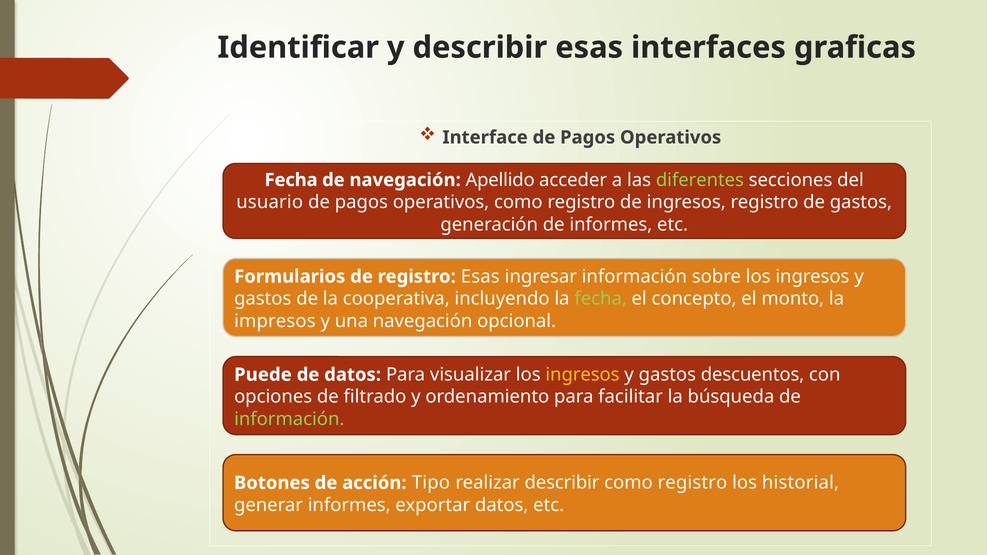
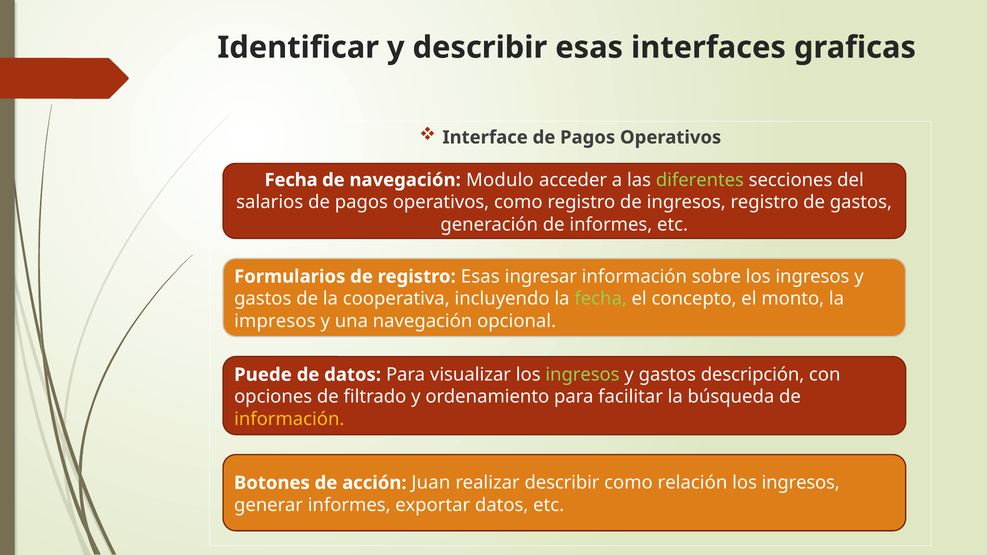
Apellido: Apellido -> Modulo (500, 180)
usuario: usuario -> salarios (270, 202)
ingresos colour: yellow -> light green (583, 375)
descuentos: descuentos -> descripción (753, 375)
información colour: light green -> yellow (289, 419)
Tipo: Tipo -> Juan (431, 483)
registro: registro -> relación (692, 483)
historial: historial -> ingresos (801, 483)
